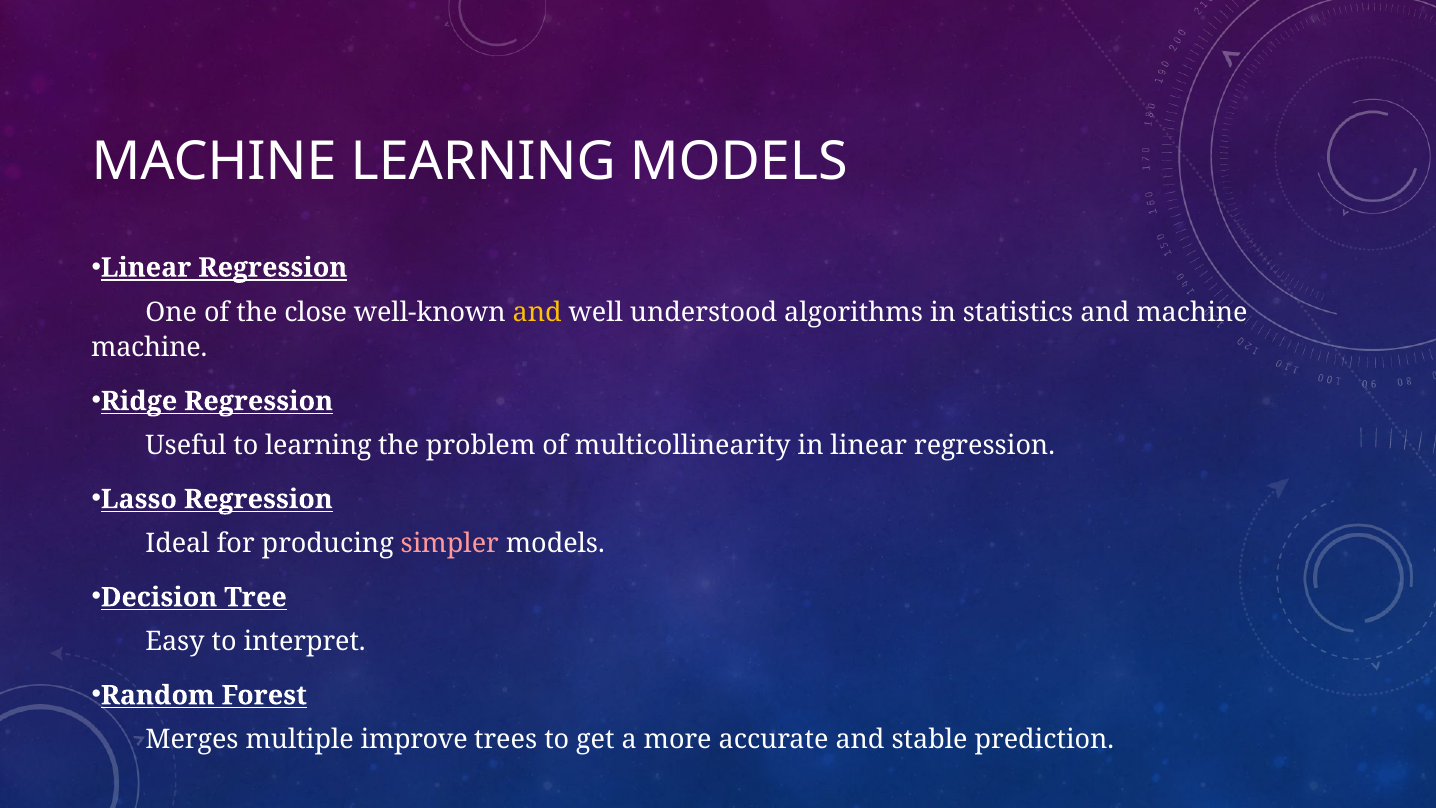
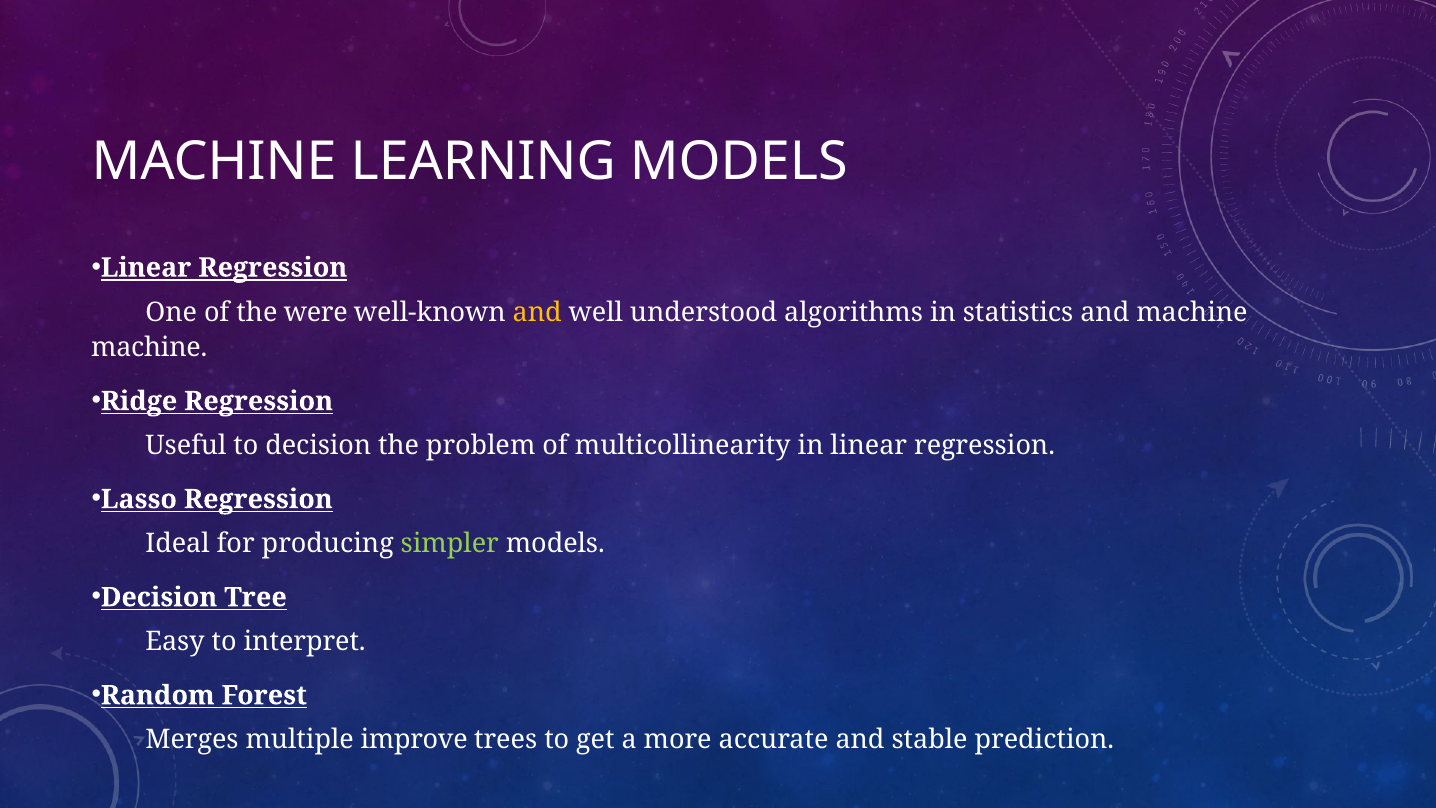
close: close -> were (316, 312)
to learning: learning -> decision (318, 446)
simpler colour: pink -> light green (450, 544)
